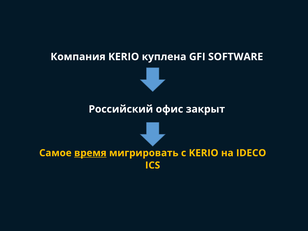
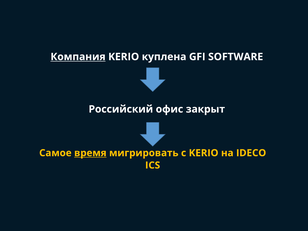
Компания underline: none -> present (78, 57)
